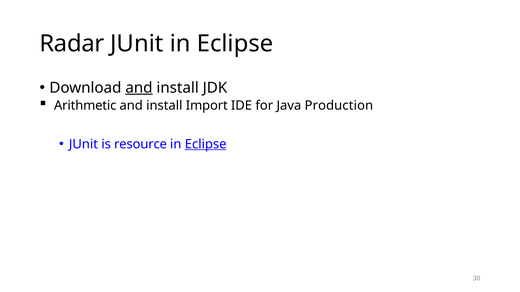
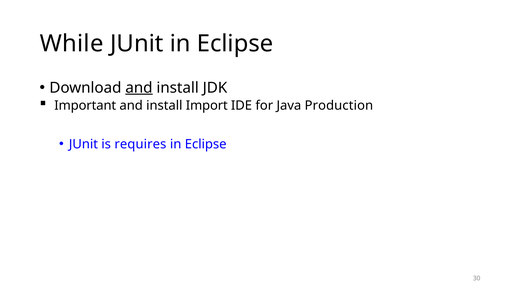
Radar: Radar -> While (72, 44)
Arithmetic: Arithmetic -> Important (85, 106)
resource: resource -> requires (140, 144)
Eclipse underline: present -> none (206, 144)
